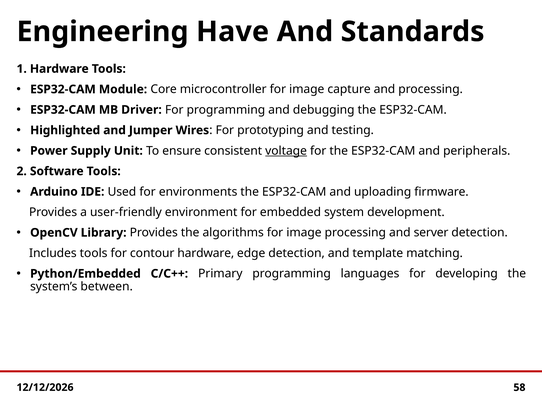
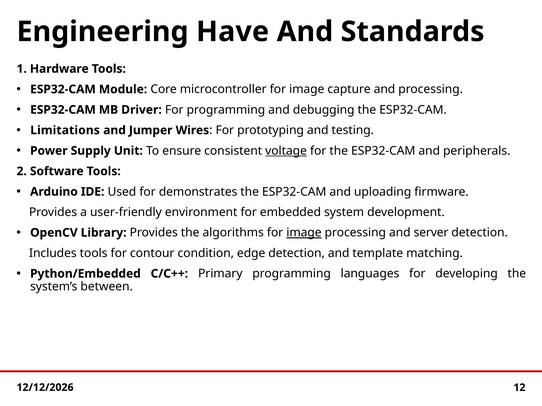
Highlighted: Highlighted -> Limitations (65, 130)
environments: environments -> demonstrates (198, 192)
image underline: none -> present (304, 233)
contour hardware: hardware -> condition (206, 253)
58: 58 -> 12 (519, 388)
